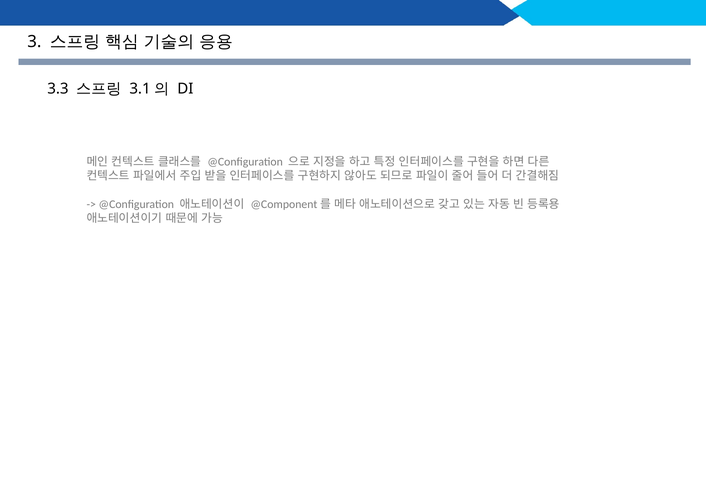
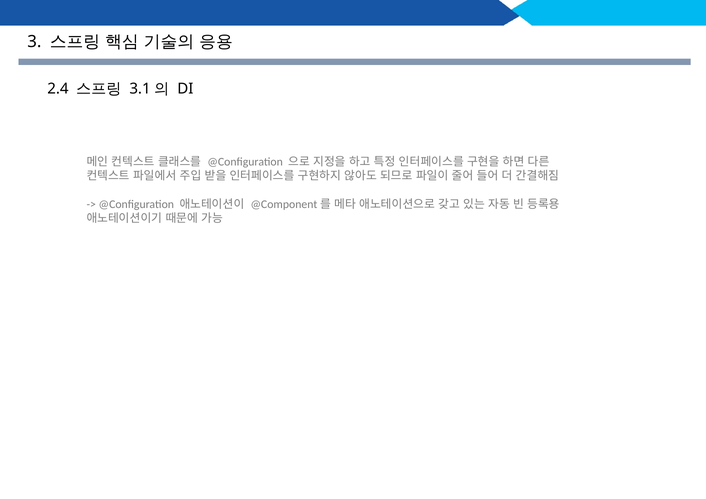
3.3: 3.3 -> 2.4 (58, 89)
